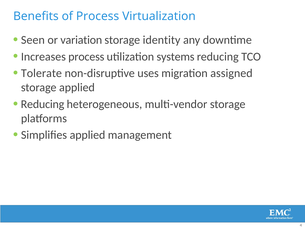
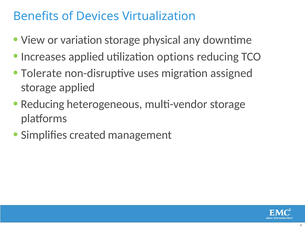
of Process: Process -> Devices (98, 16)
Seen: Seen -> View (33, 40)
identity: identity -> physical (162, 40)
Increases process: process -> applied (86, 57)
systems: systems -> options (175, 57)
Simplifies applied: applied -> created (88, 135)
